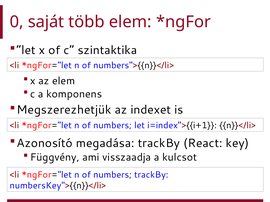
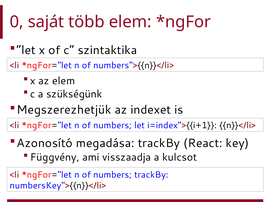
komponens: komponens -> szükségünk (74, 94)
